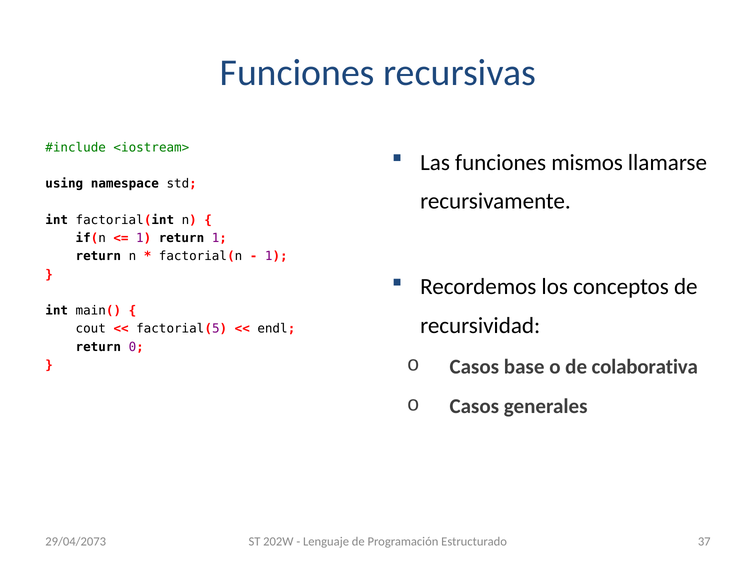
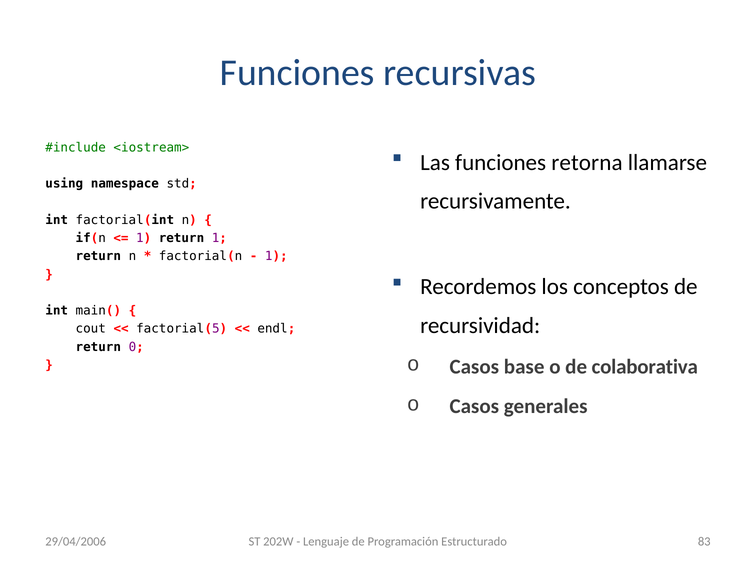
mismos: mismos -> retorna (587, 163)
37: 37 -> 83 (704, 541)
29/04/2073: 29/04/2073 -> 29/04/2006 (76, 541)
